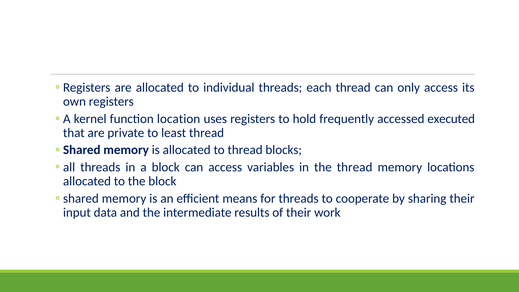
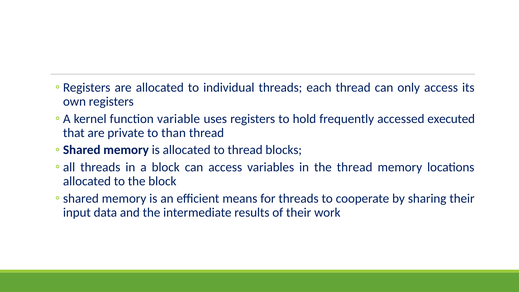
location: location -> variable (179, 119)
least: least -> than (174, 133)
